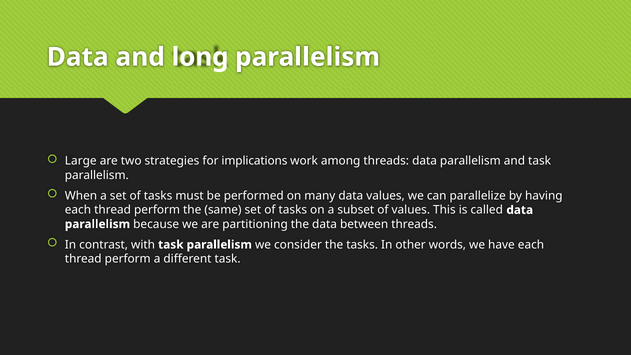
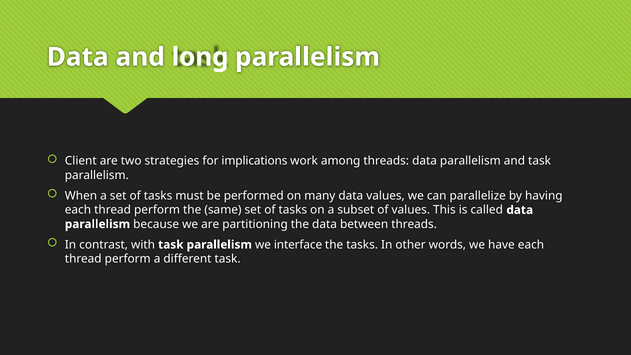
Large: Large -> Client (81, 161)
consider: consider -> interface (298, 245)
